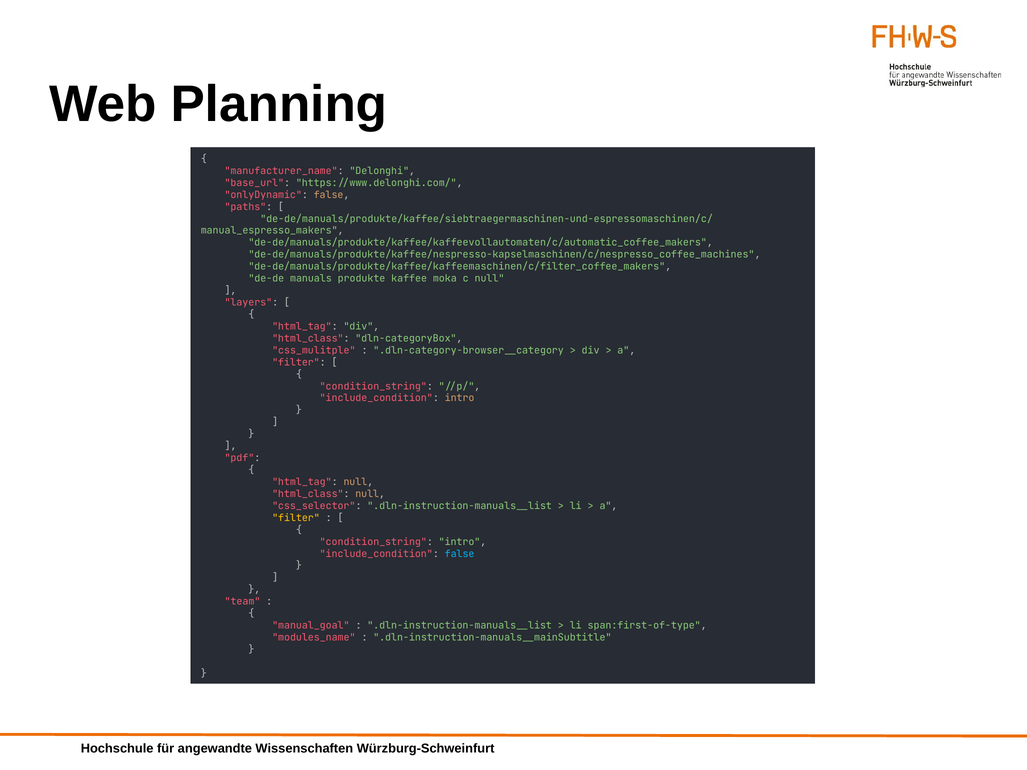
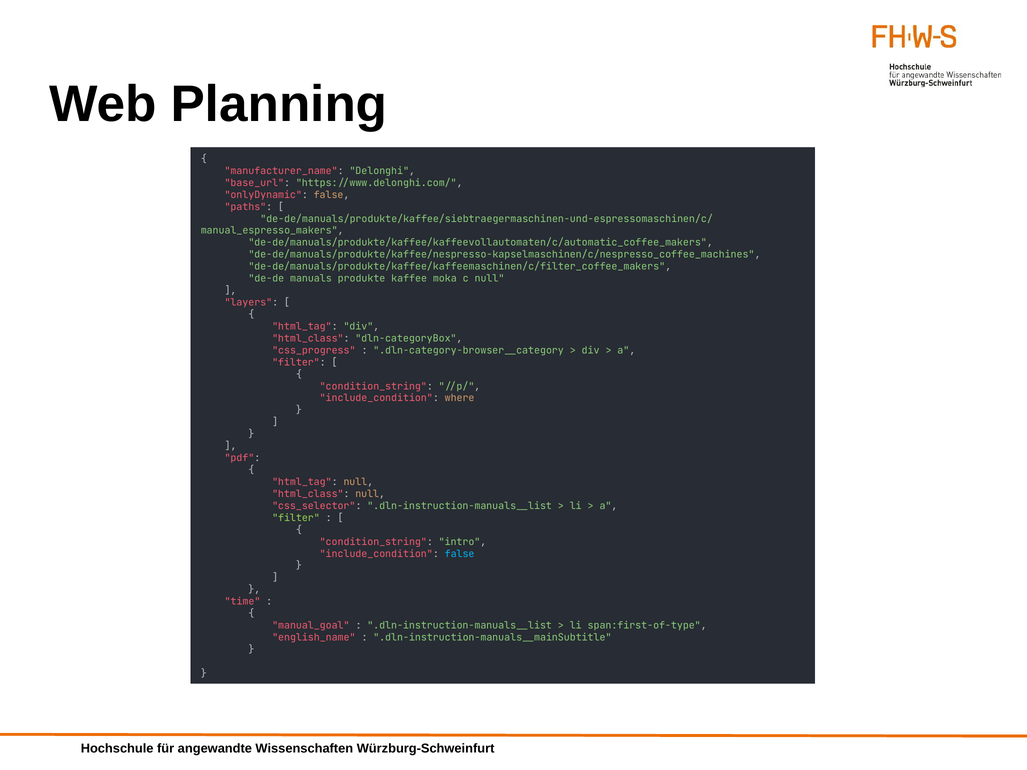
css_mulitple: css_mulitple -> css_progress (314, 350)
include_condition intro: intro -> where (460, 398)
filter colour: yellow -> light green (296, 518)
team: team -> time (242, 602)
modules_name: modules_name -> english_name (314, 638)
